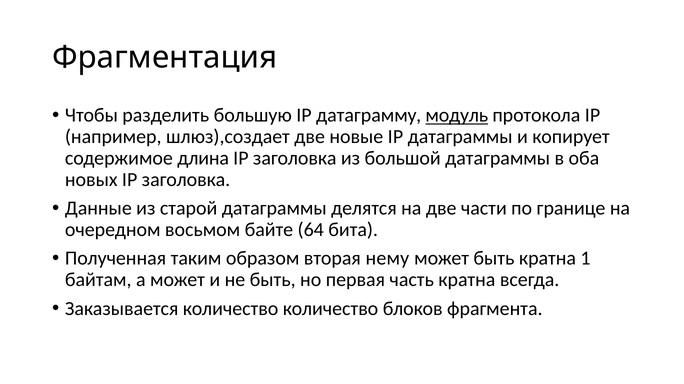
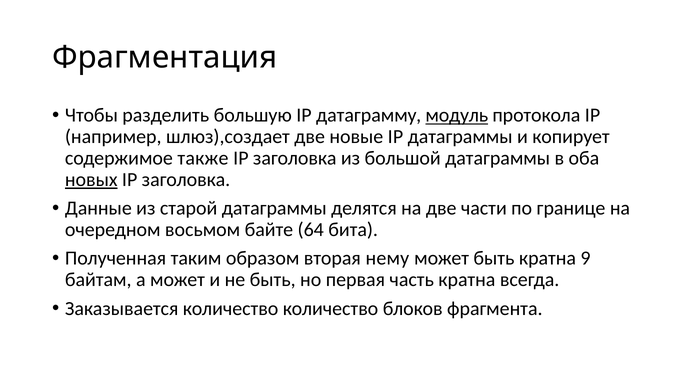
длина: длина -> также (203, 159)
новых underline: none -> present (91, 180)
1: 1 -> 9 (586, 259)
